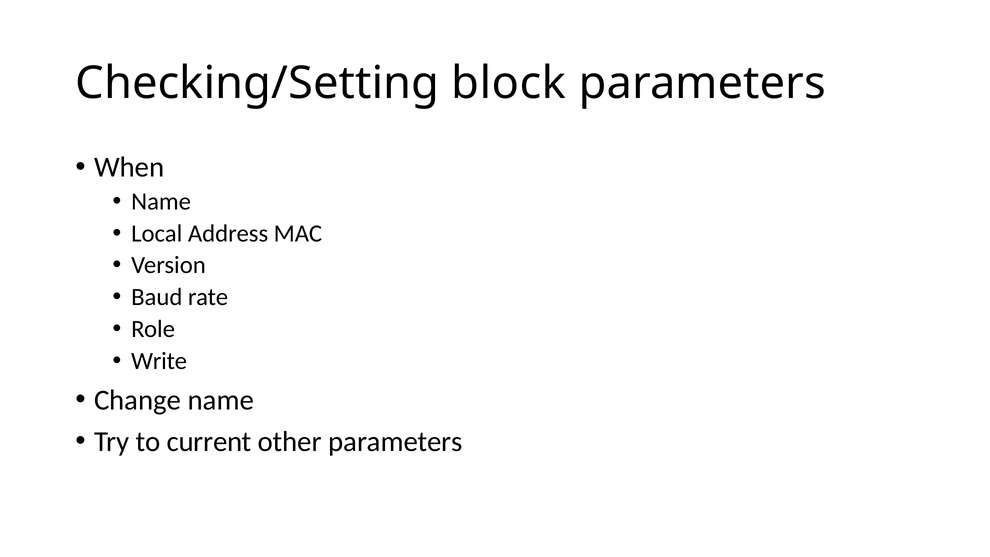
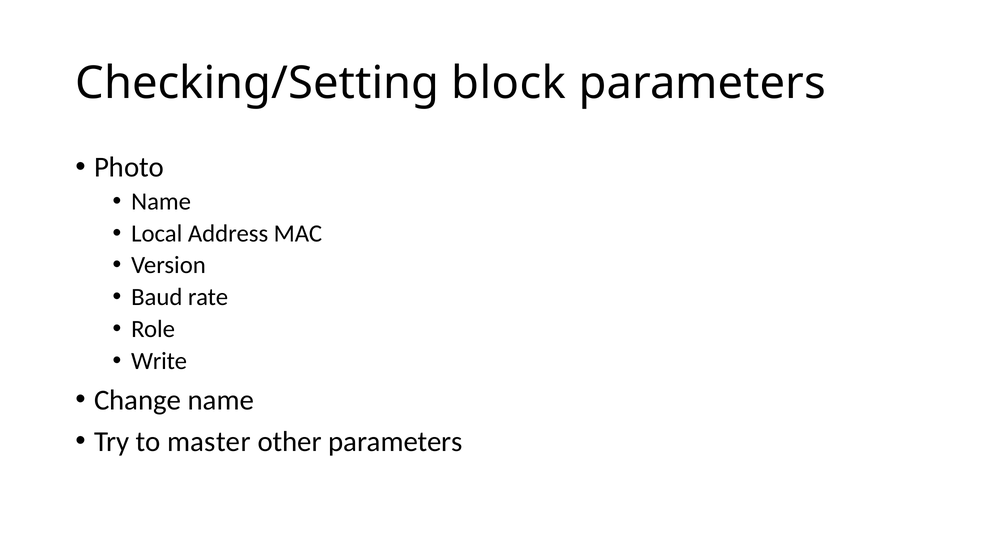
When: When -> Photo (129, 167)
current: current -> master (209, 441)
